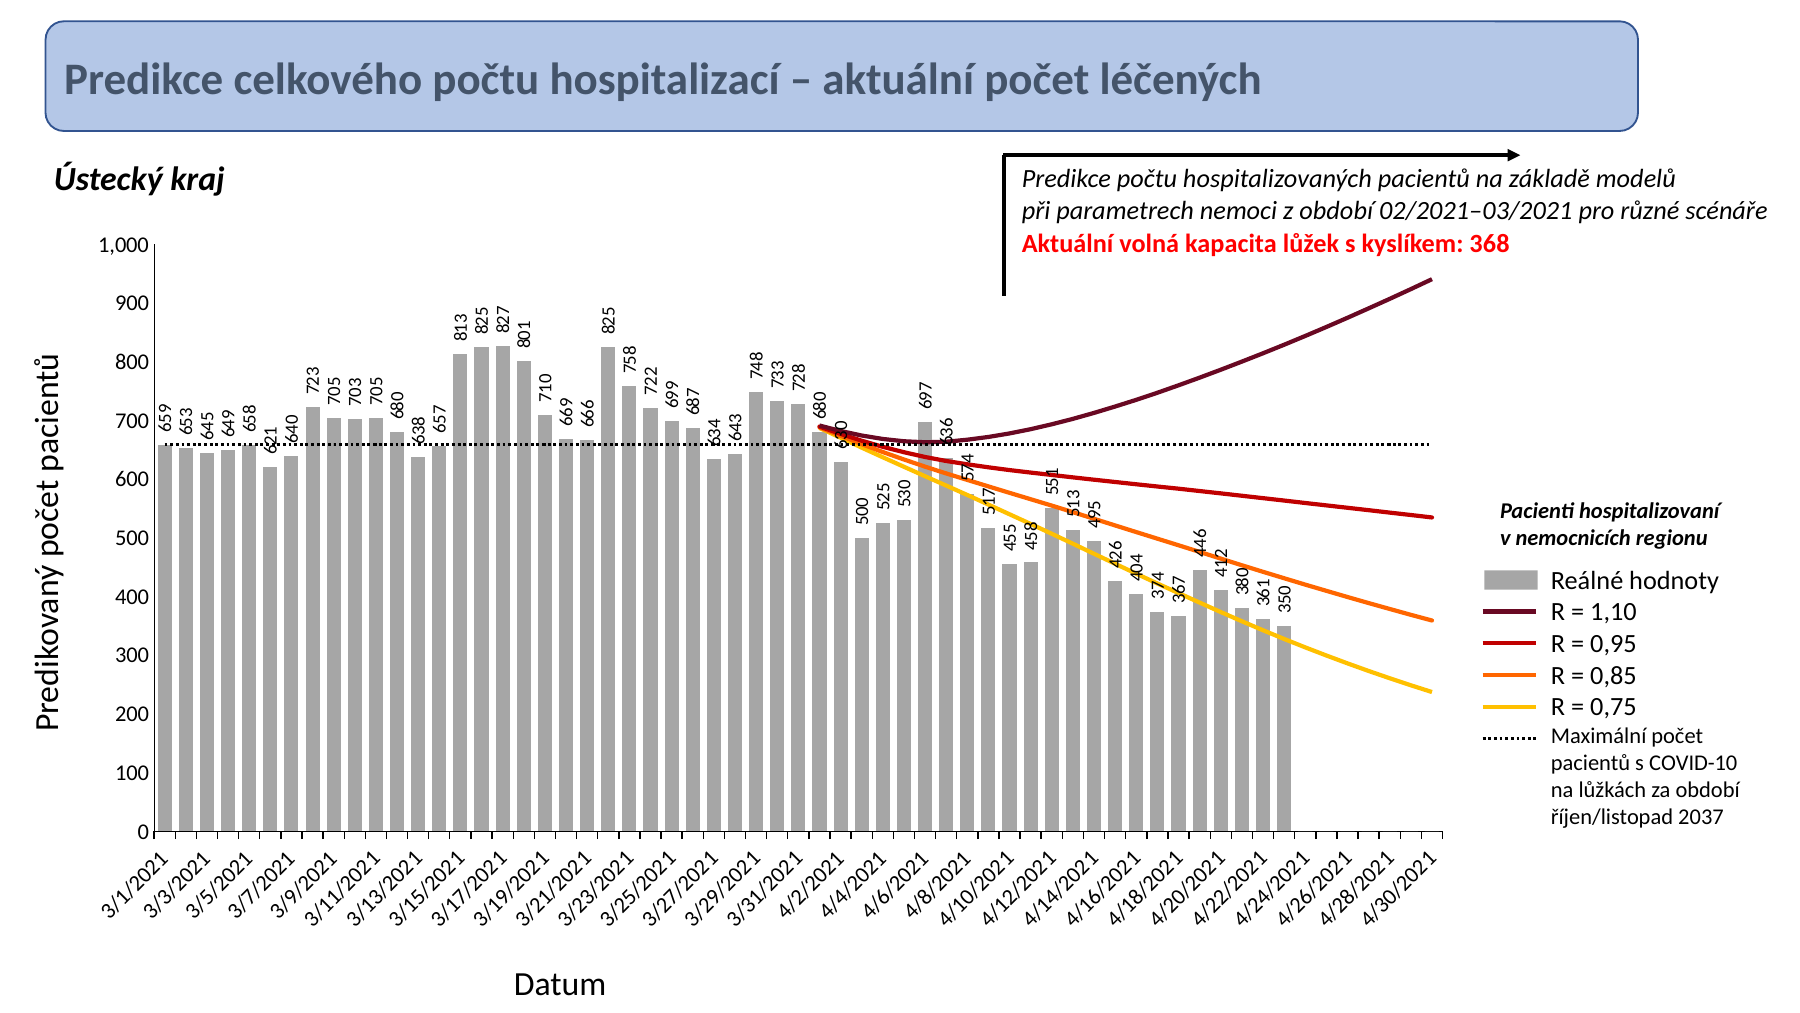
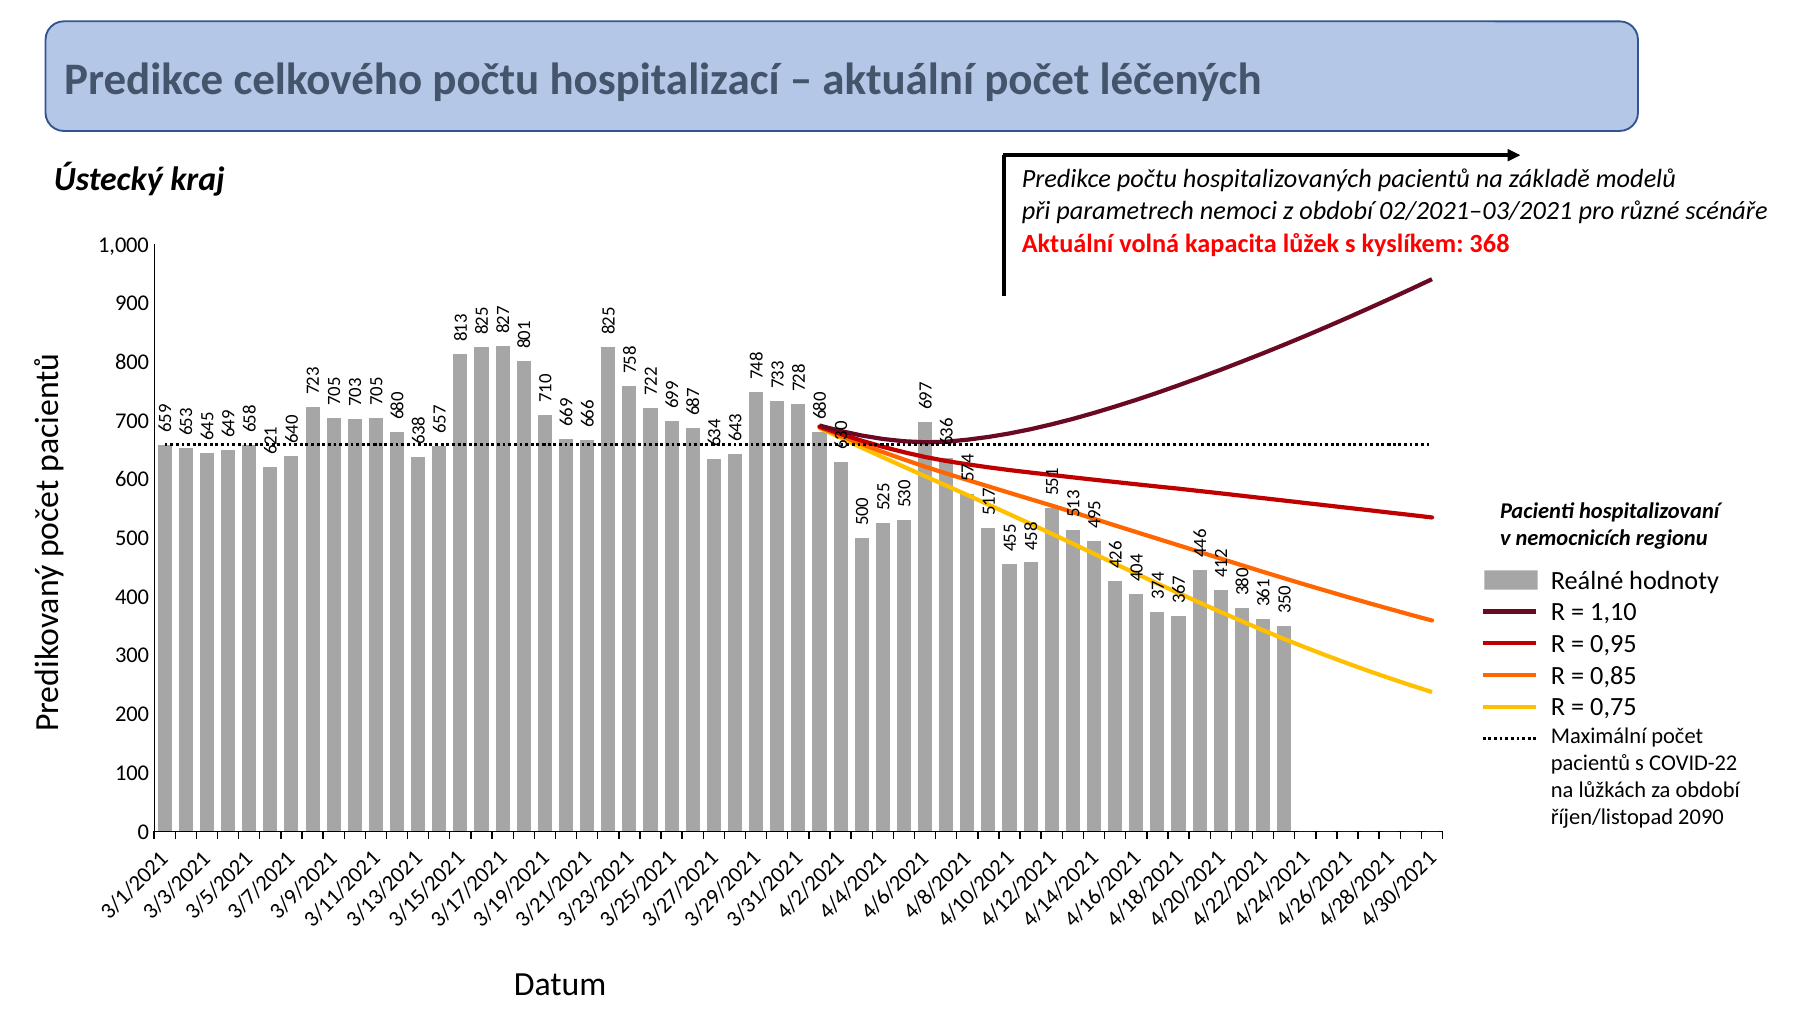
COVID-10: COVID-10 -> COVID-22 (1693, 763)
2037: 2037 -> 2090 (1701, 817)
